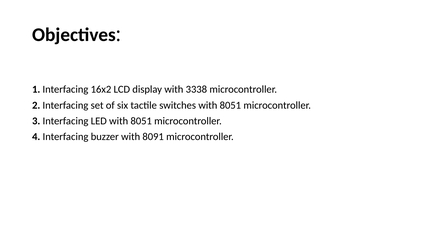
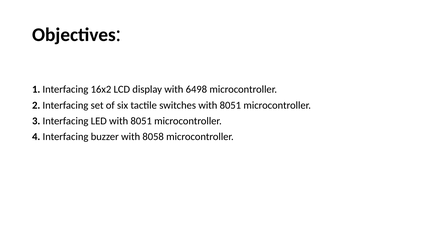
3338: 3338 -> 6498 (196, 89)
8091: 8091 -> 8058 (153, 137)
